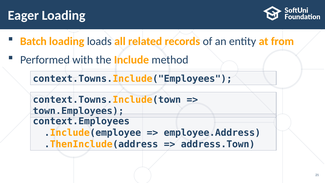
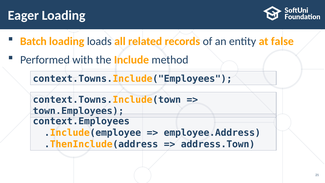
from: from -> false (282, 41)
